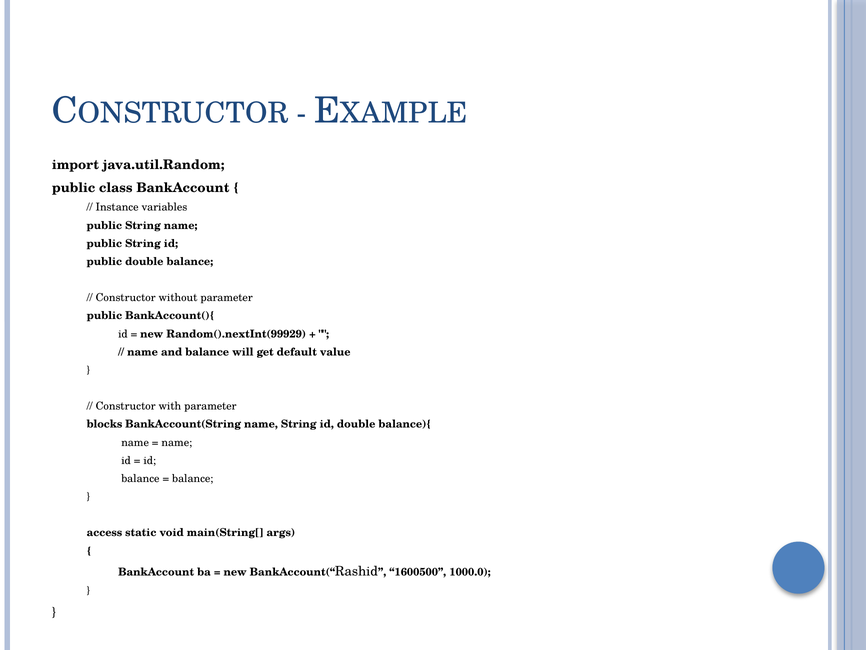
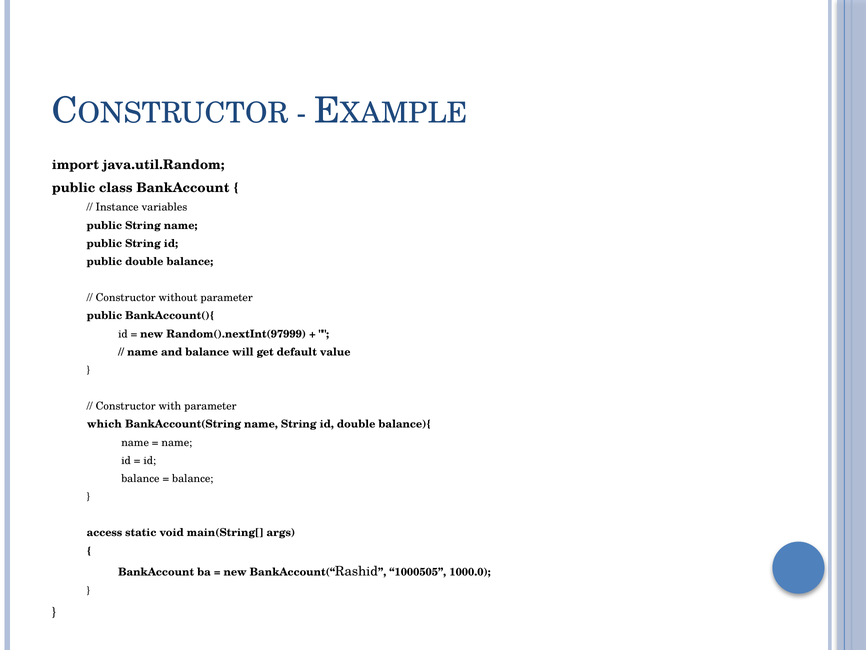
Random().nextInt(99929: Random().nextInt(99929 -> Random().nextInt(97999 (236, 334)
blocks: blocks -> which (104, 424)
1600500: 1600500 -> 1000505 (418, 572)
